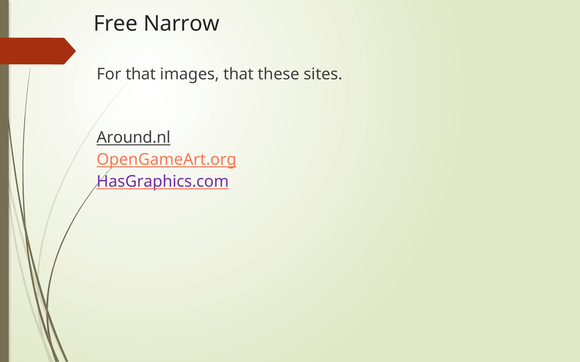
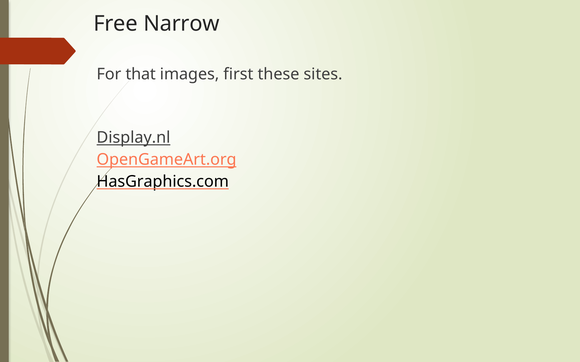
images that: that -> first (238, 74)
Around.nl: Around.nl -> Display.nl (133, 138)
HasGraphics.com colour: purple -> black (163, 182)
